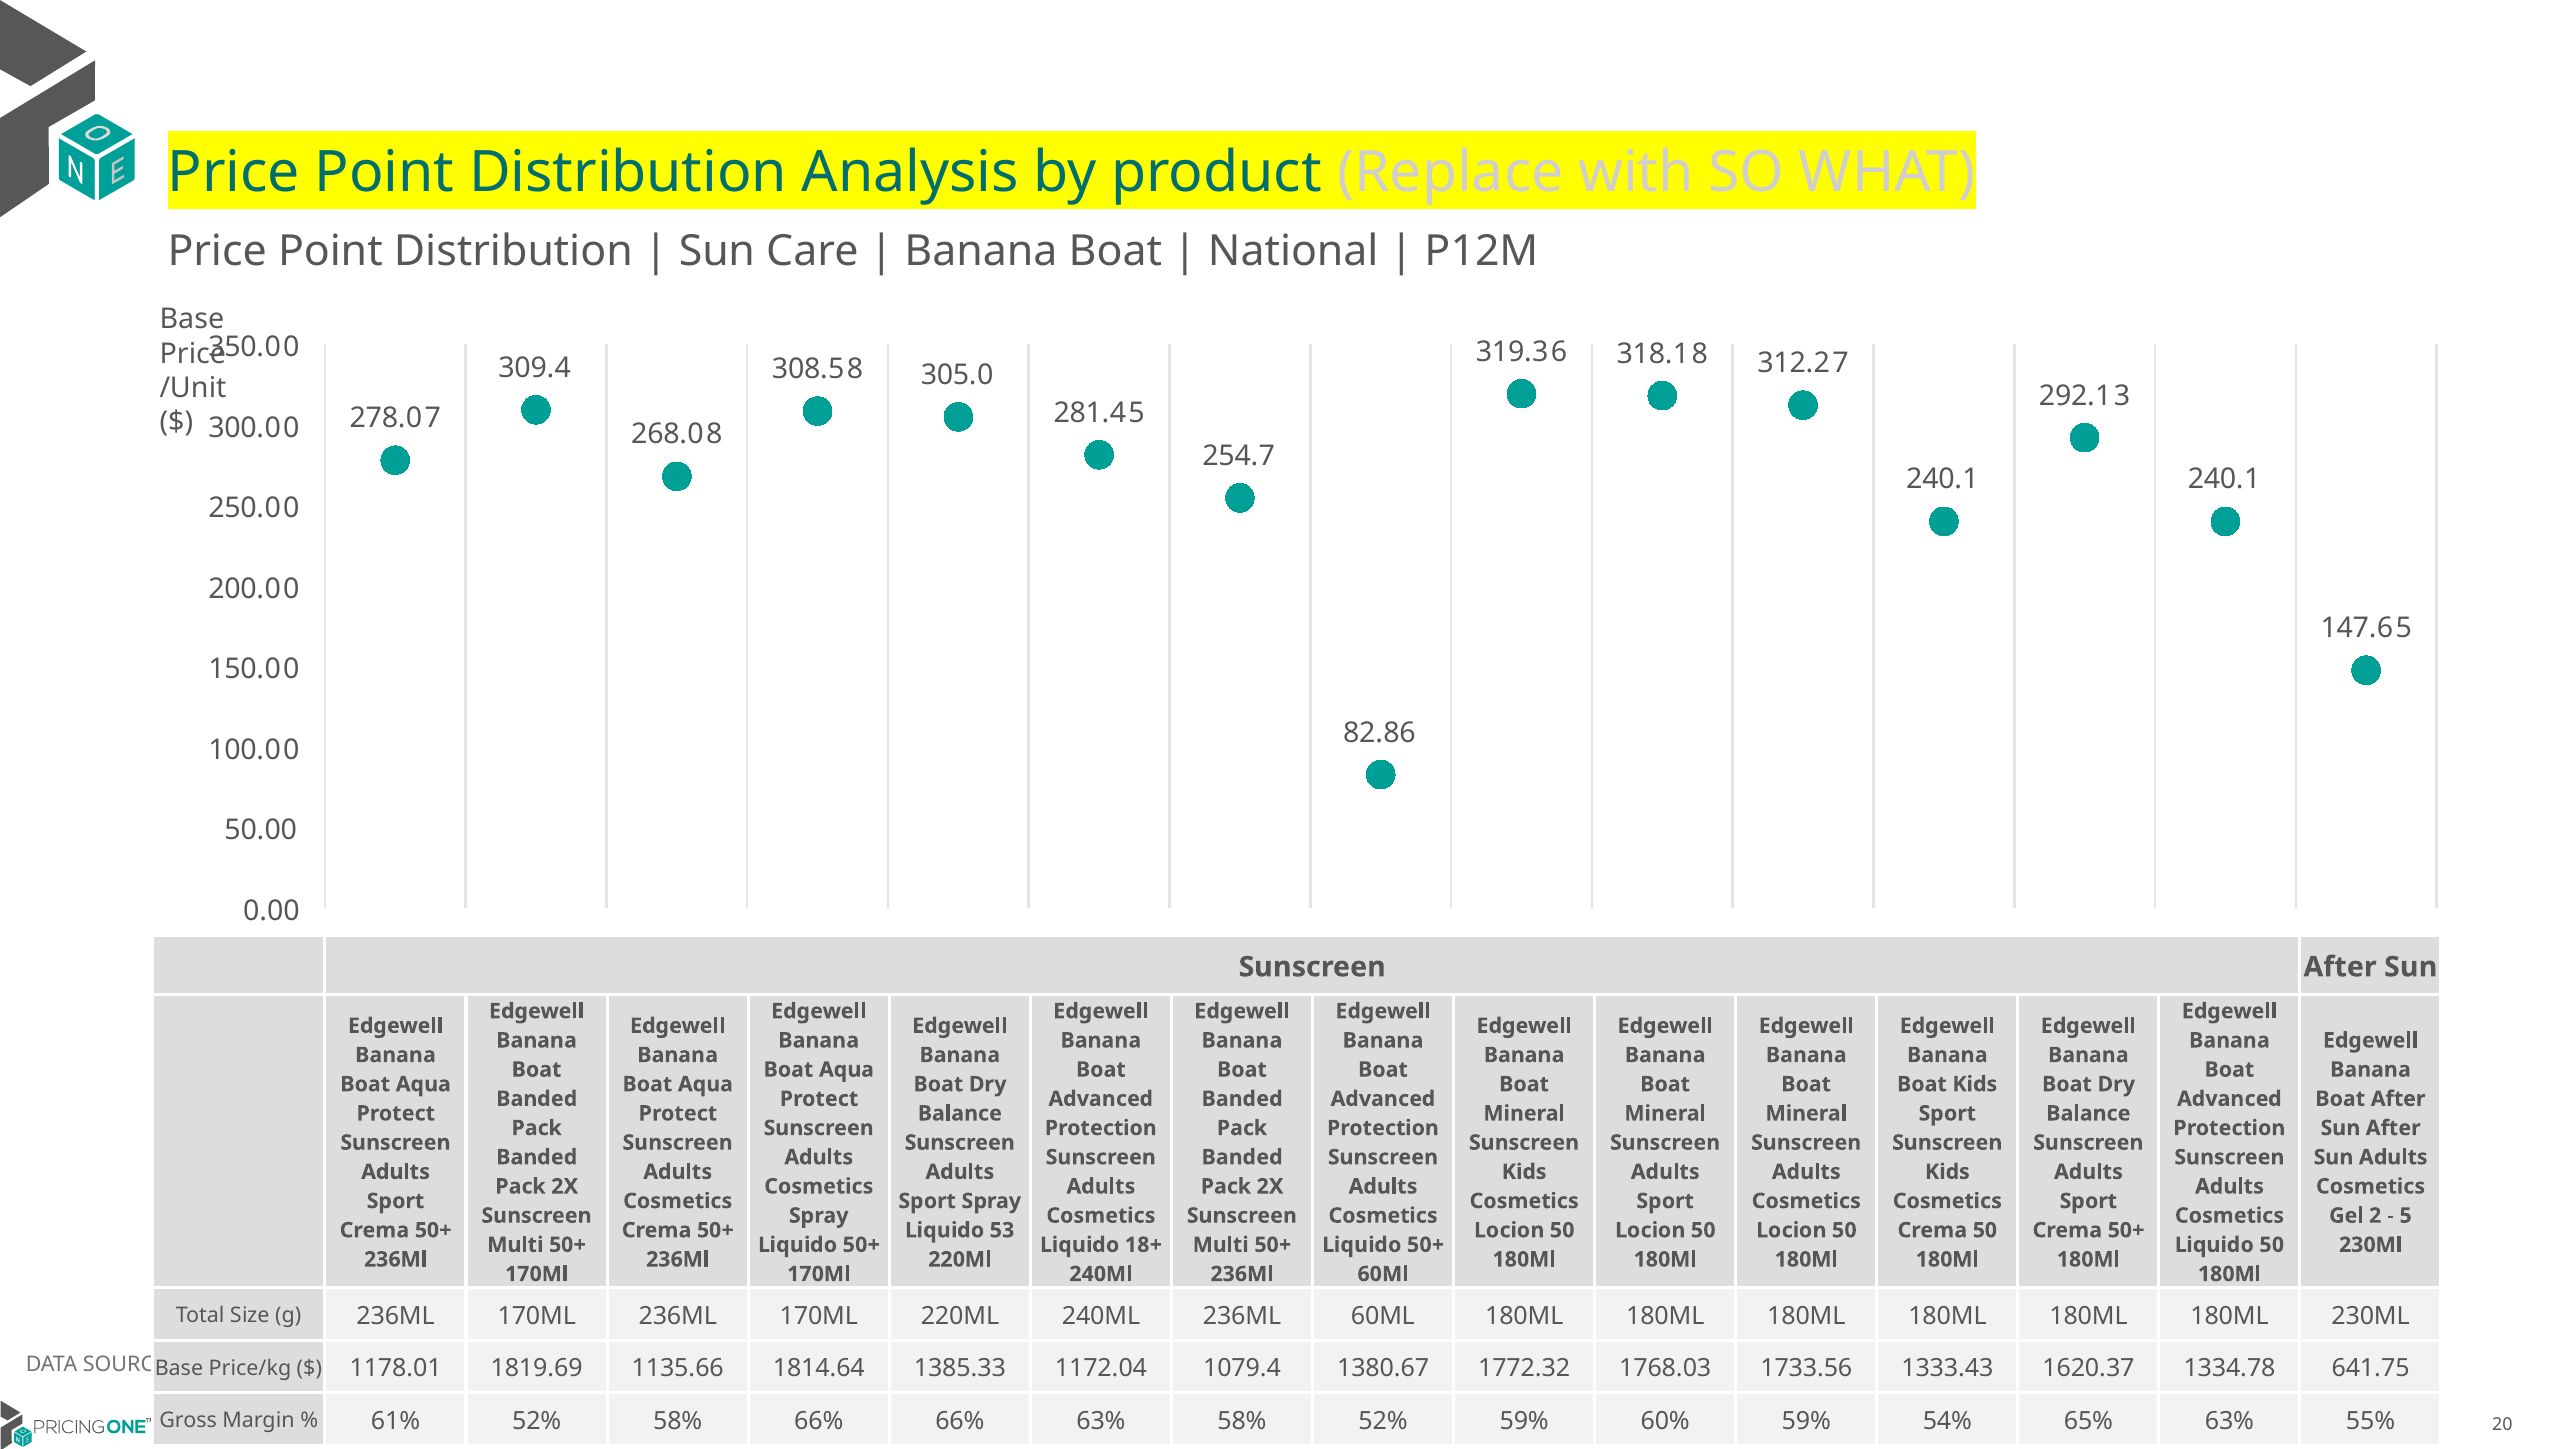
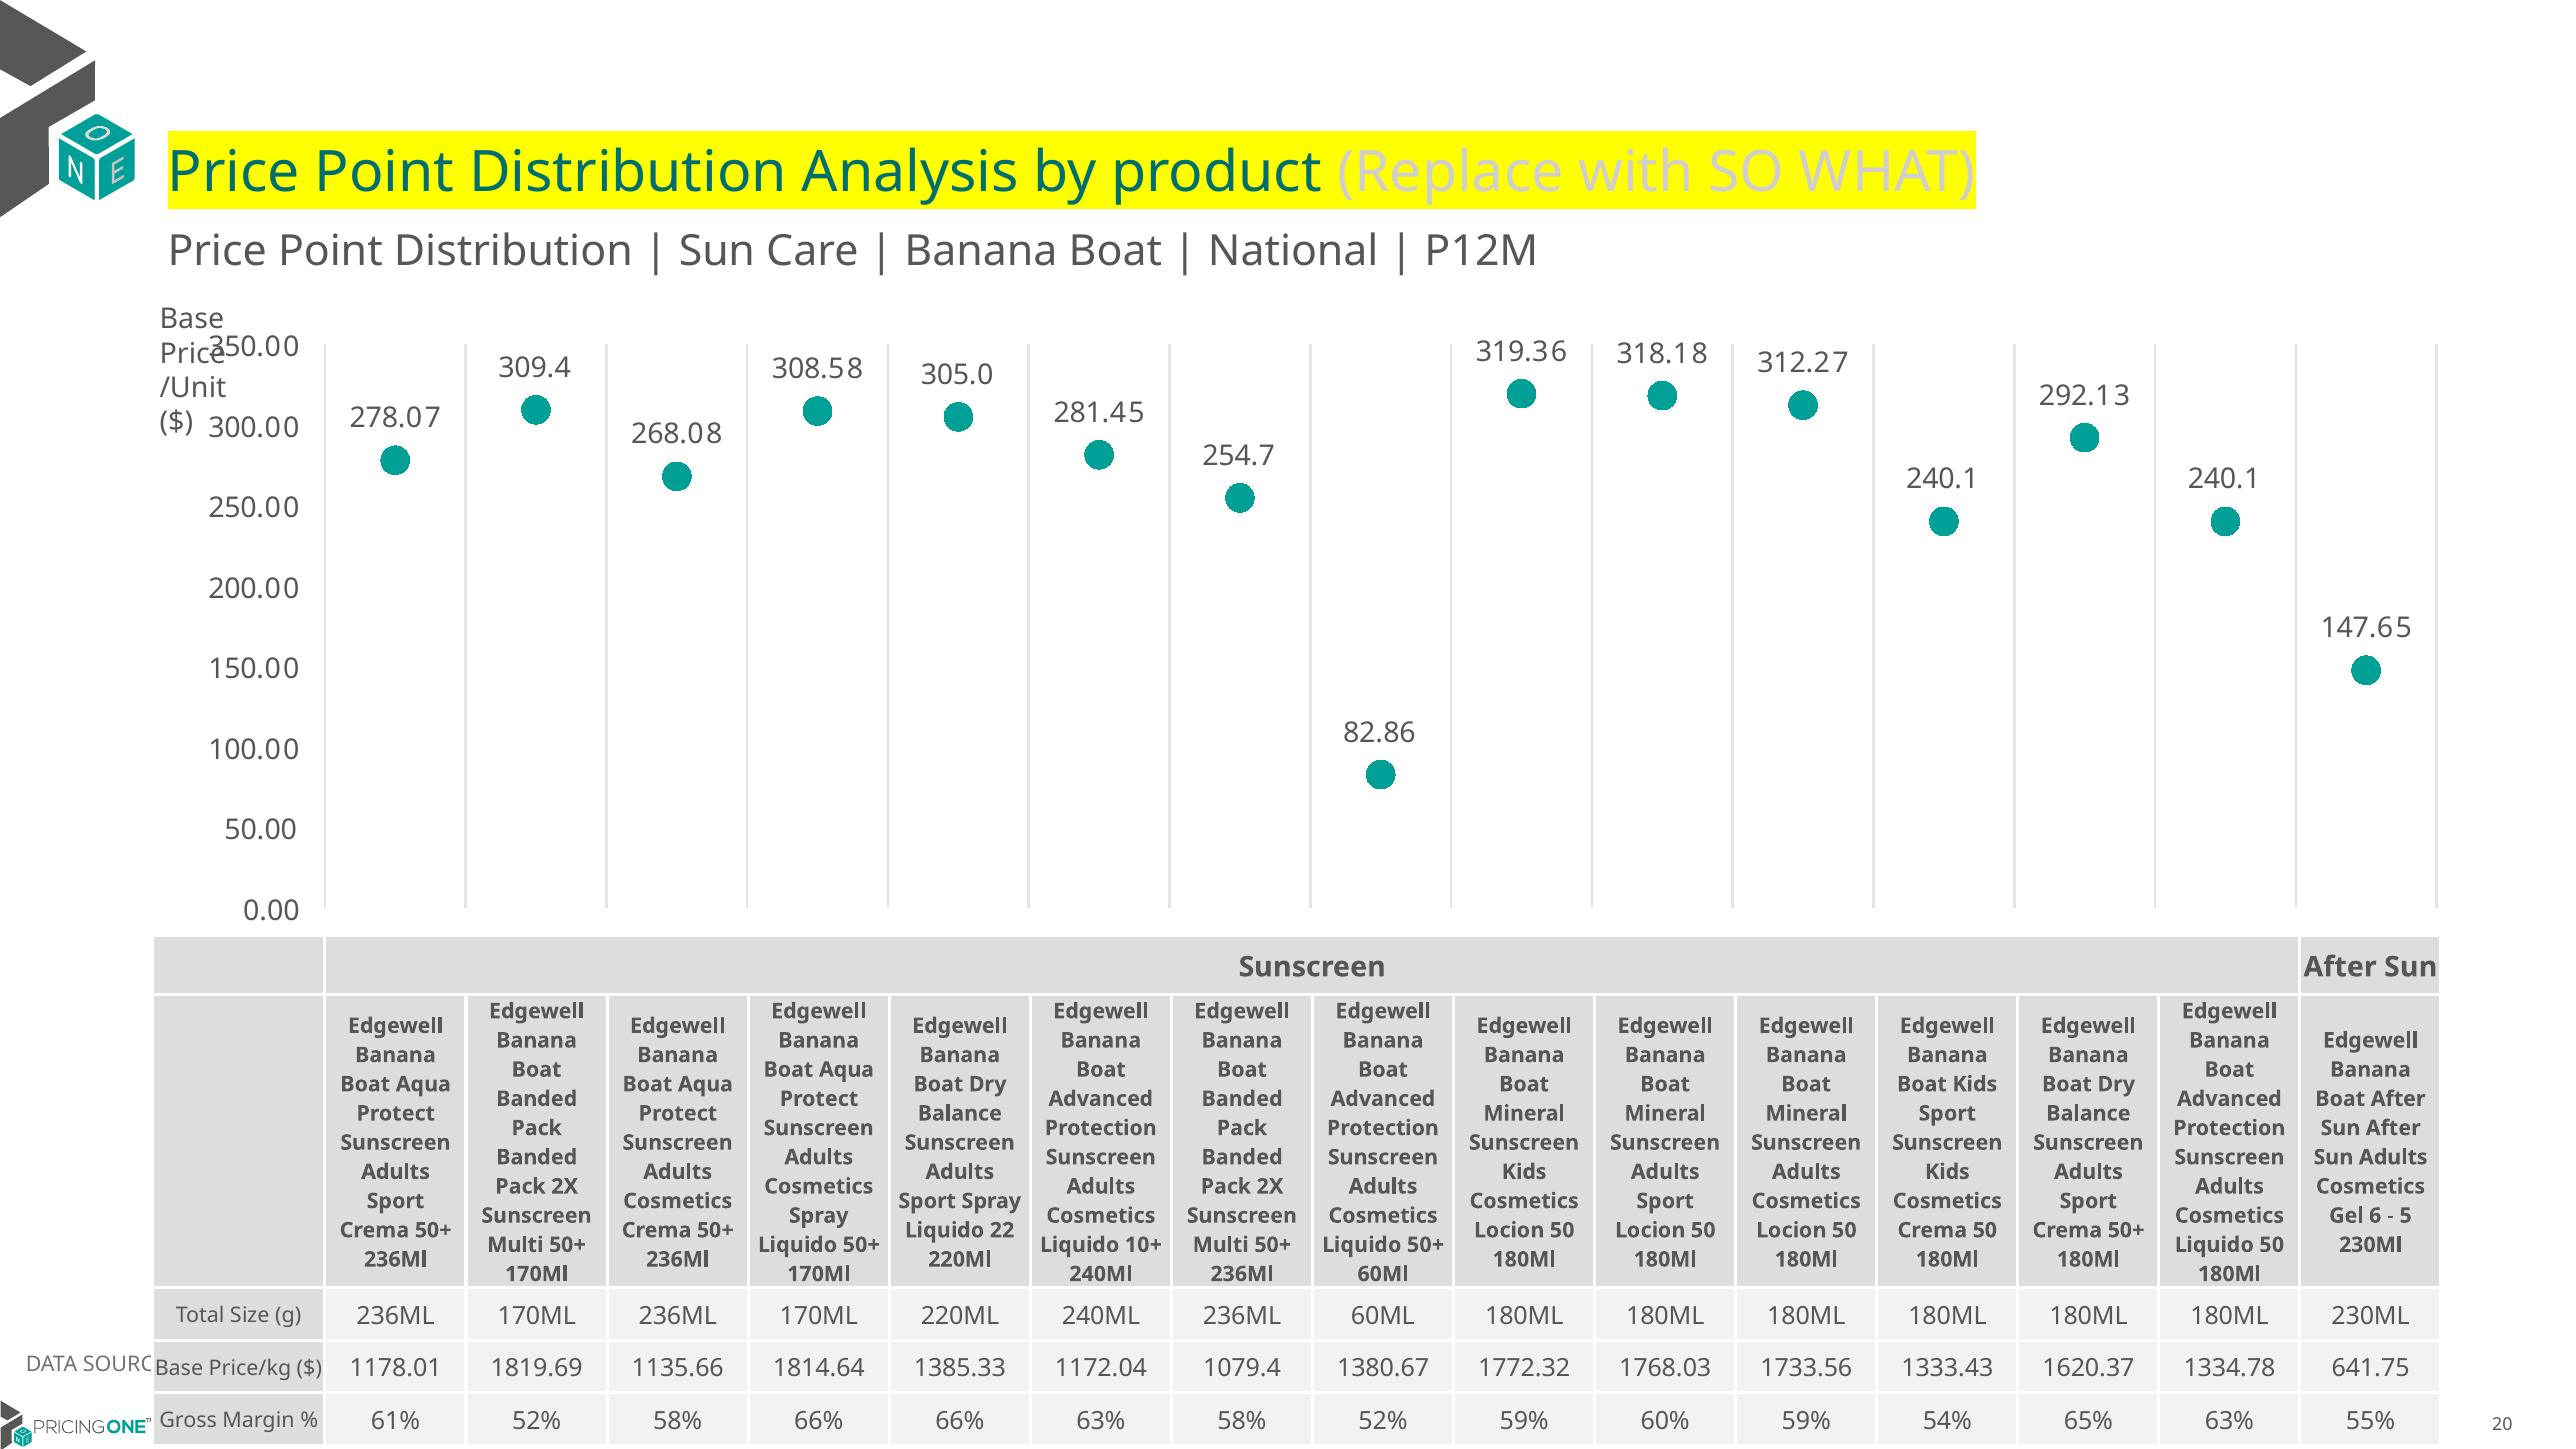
2: 2 -> 6 (2375, 1216)
53: 53 -> 22 (1002, 1230)
18+: 18+ -> 10+ (1143, 1245)
